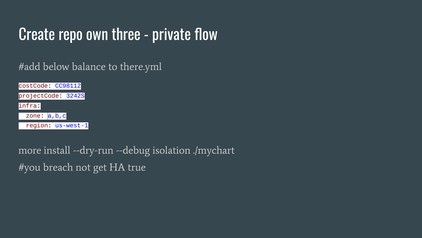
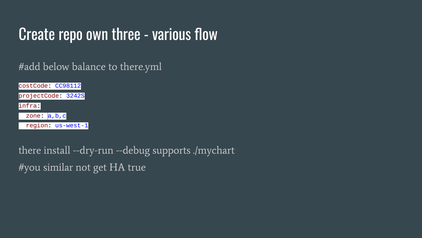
private: private -> various (172, 35)
more: more -> there (30, 150)
isolation: isolation -> supports (172, 150)
breach: breach -> similar (58, 167)
